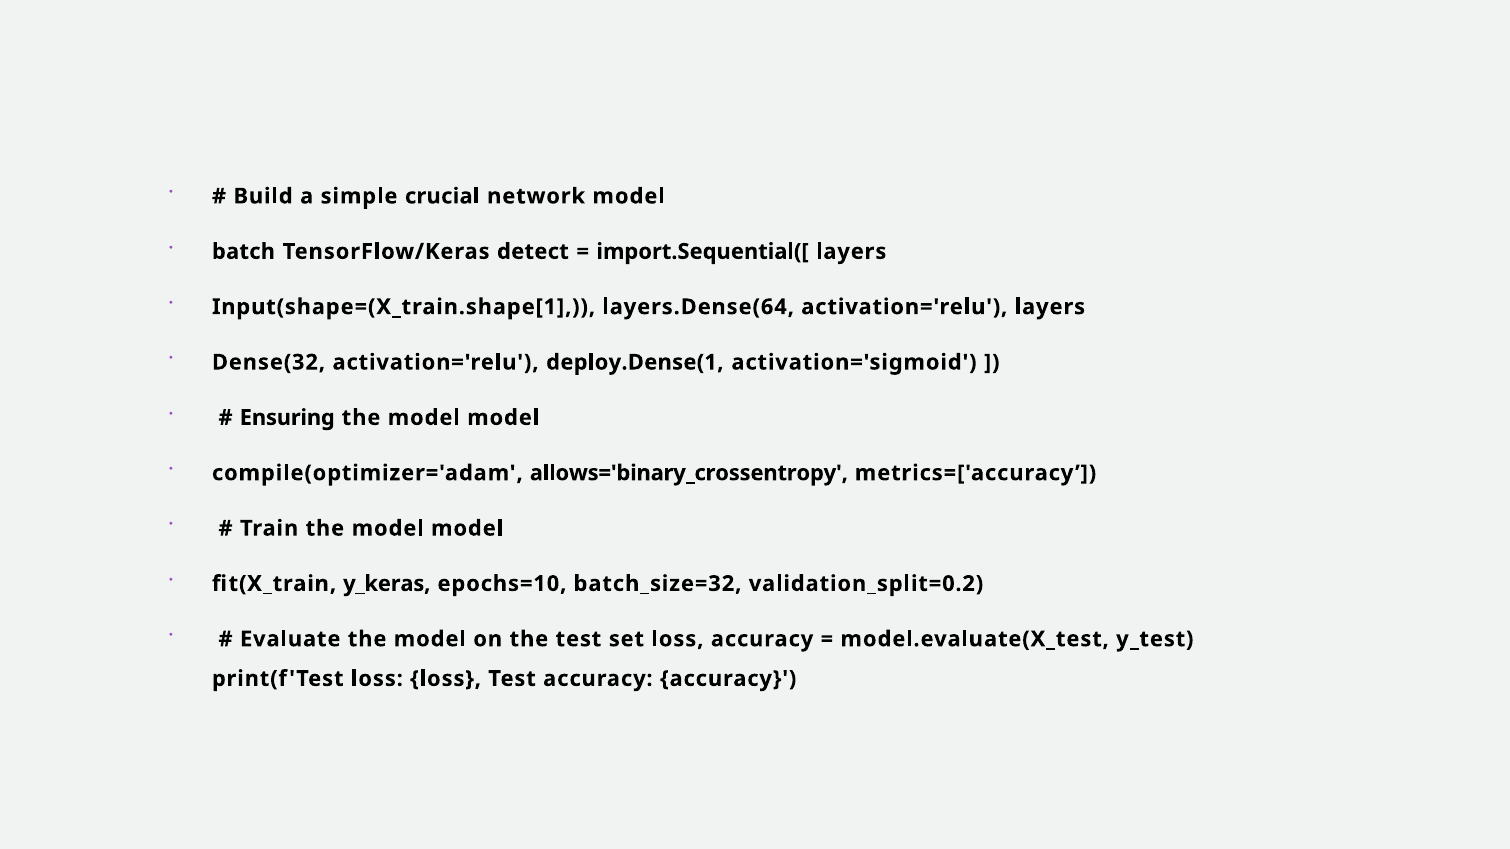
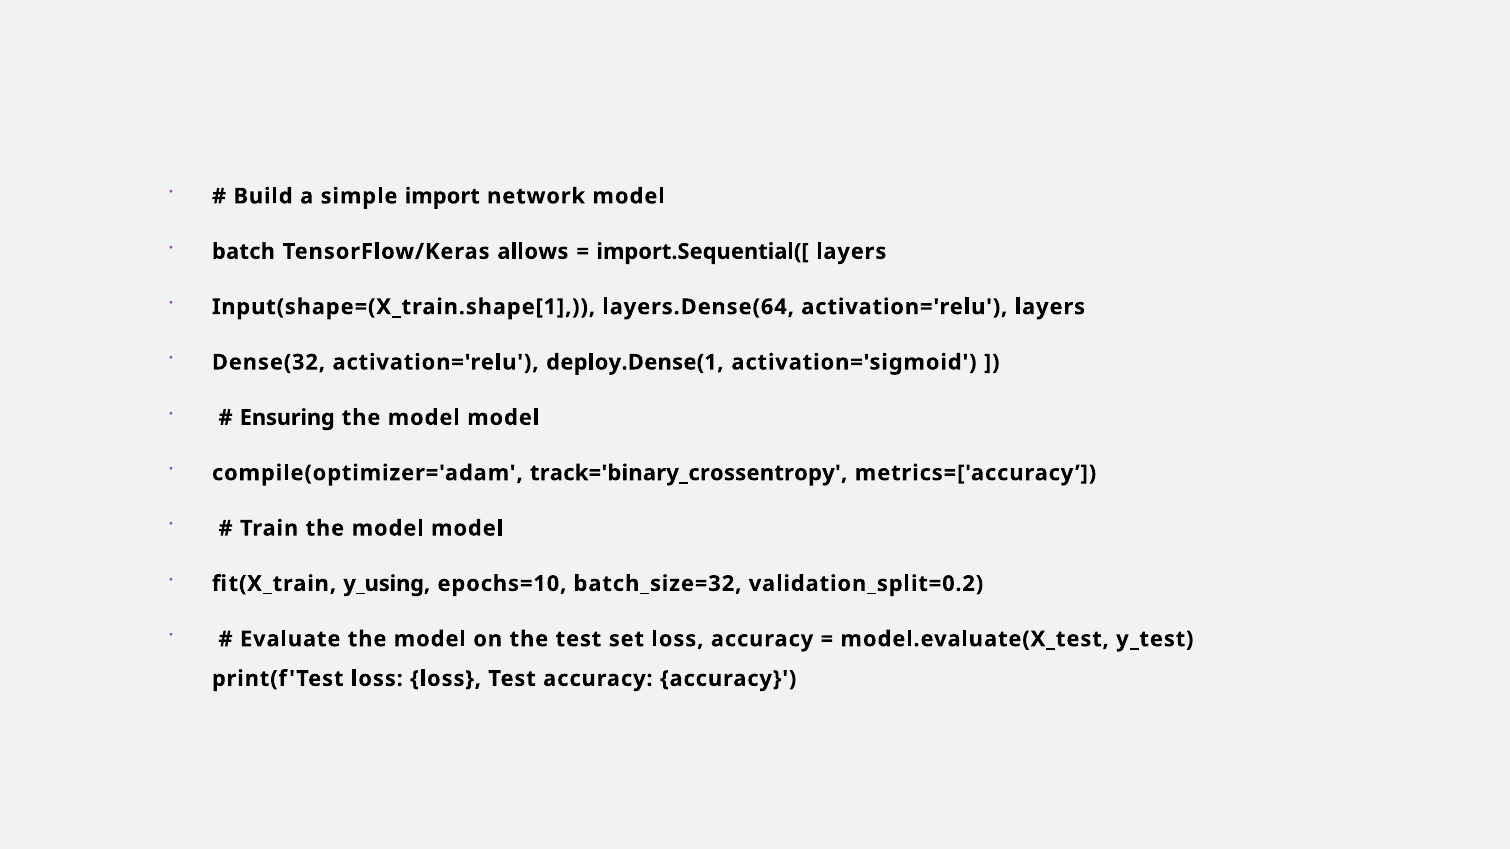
crucial: crucial -> import (442, 196)
detect: detect -> allows (533, 252)
allows='binary_crossentropy: allows='binary_crossentropy -> track='binary_crossentropy (689, 473)
y_keras: y_keras -> y_using (387, 584)
